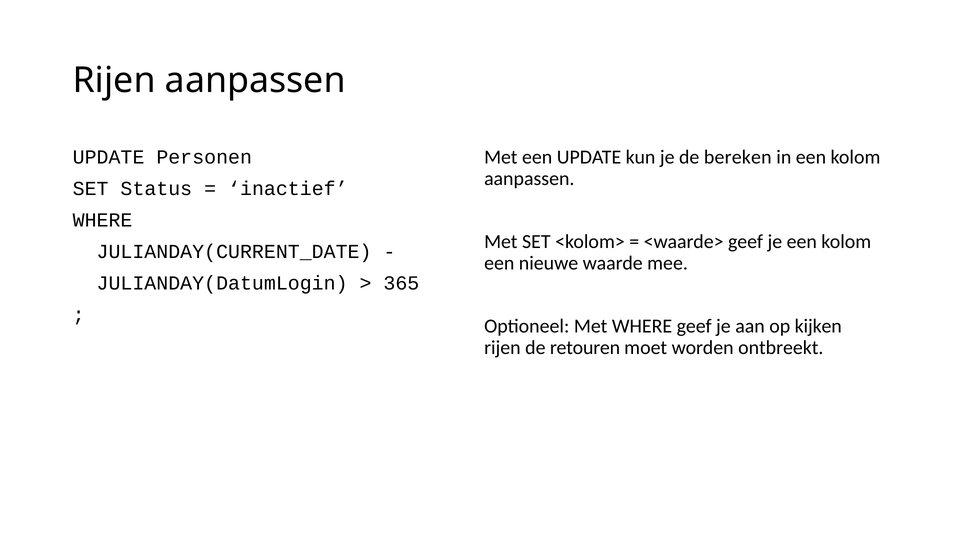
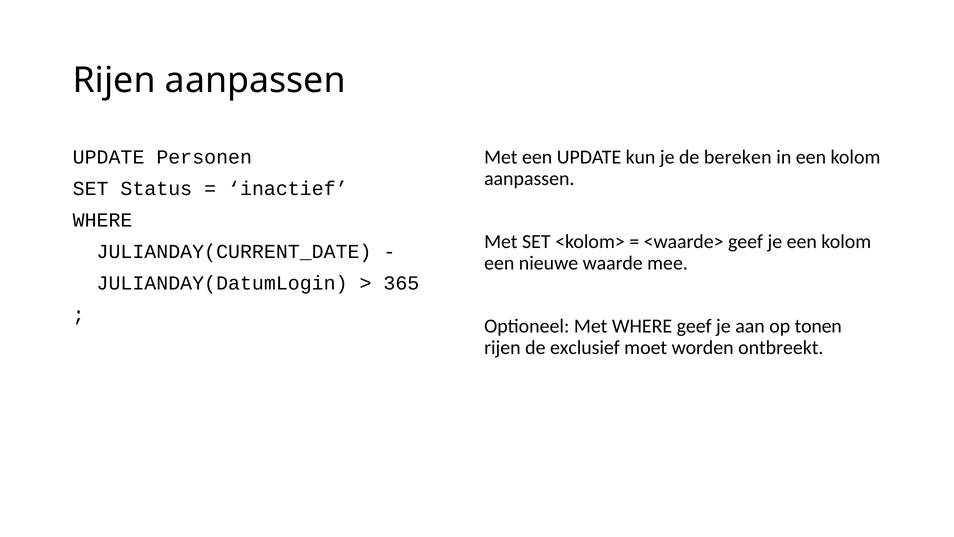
kijken: kijken -> tonen (818, 326)
retouren: retouren -> exclusief (585, 347)
